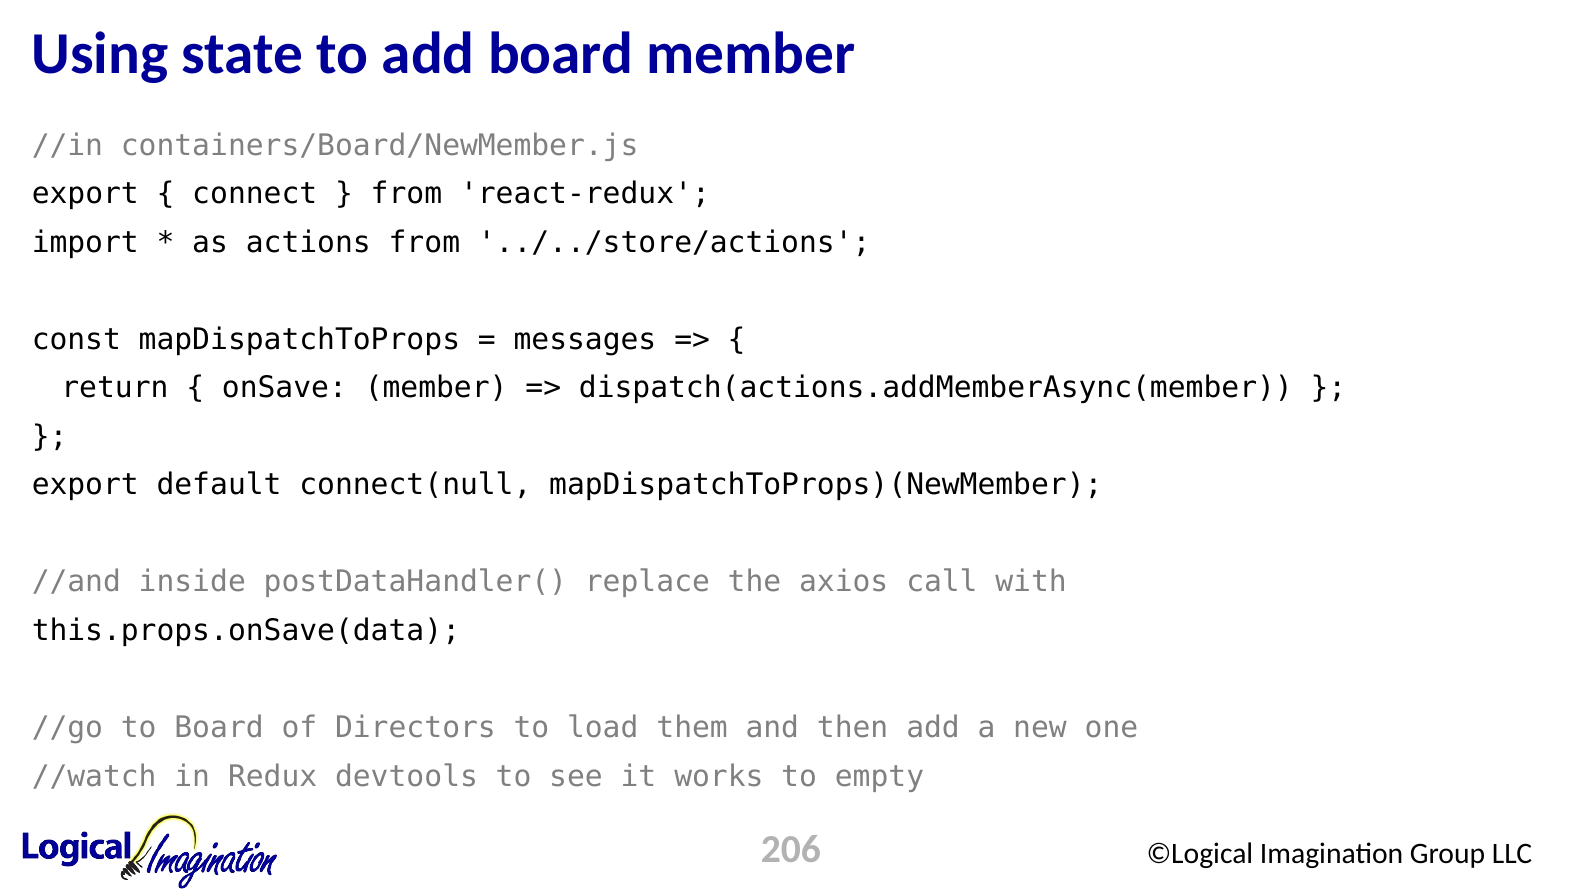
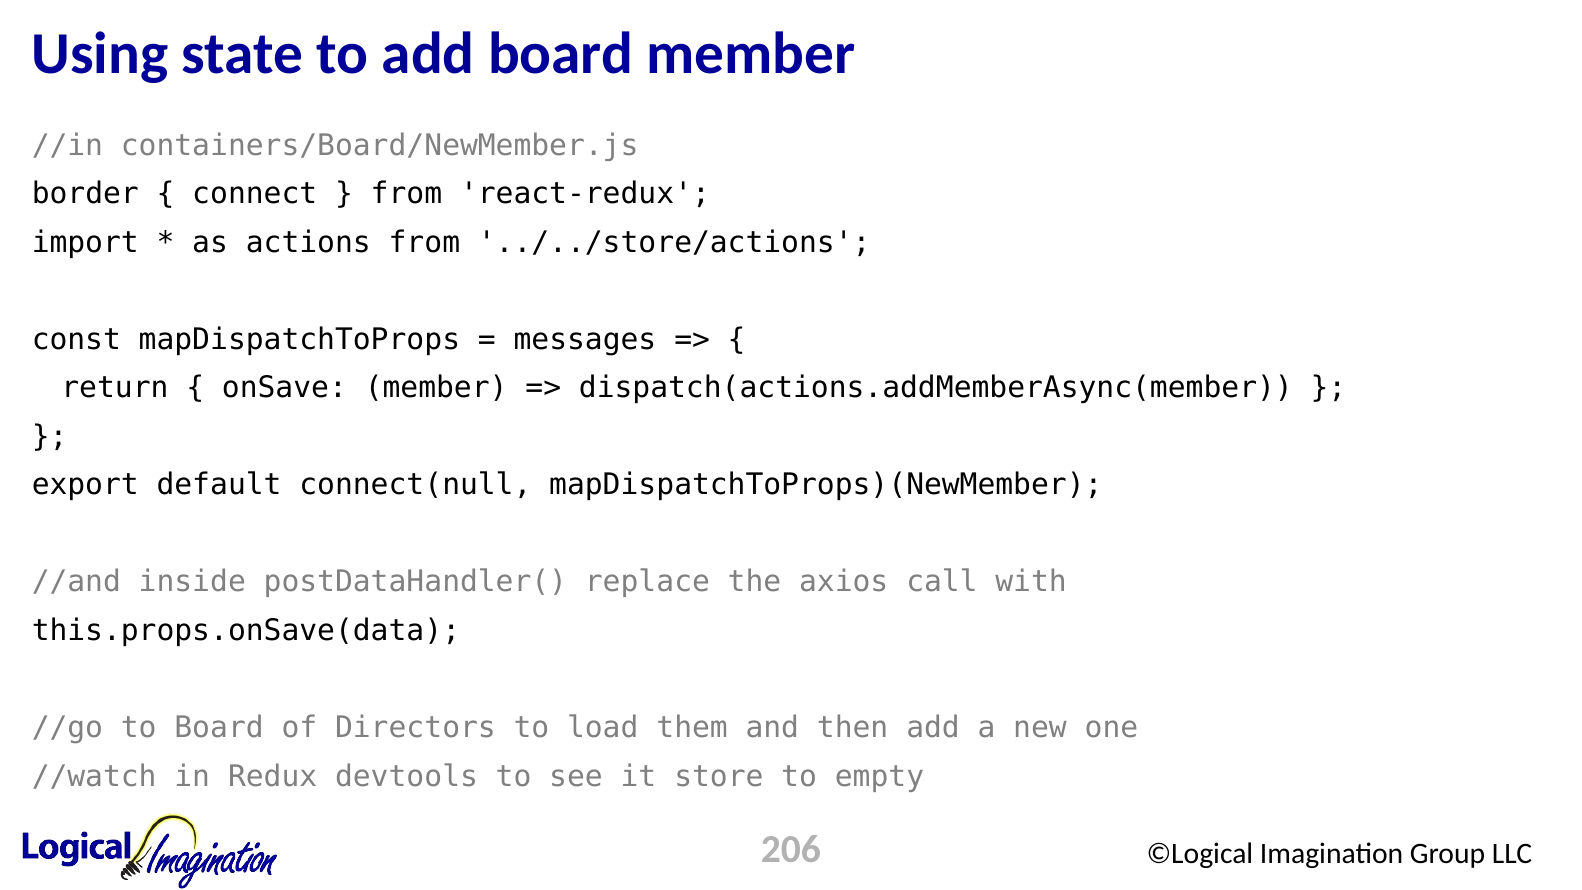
export: export -> border (85, 194)
works: works -> store (719, 776)
